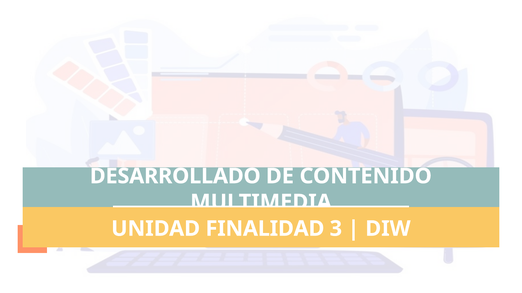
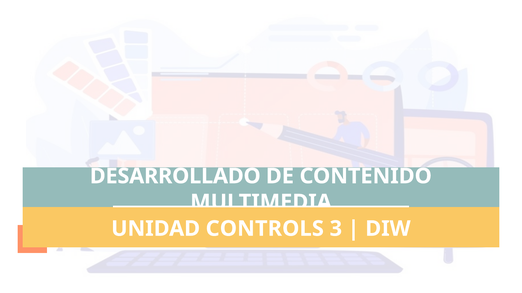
FINALIDAD: FINALIDAD -> CONTROLS (265, 229)
